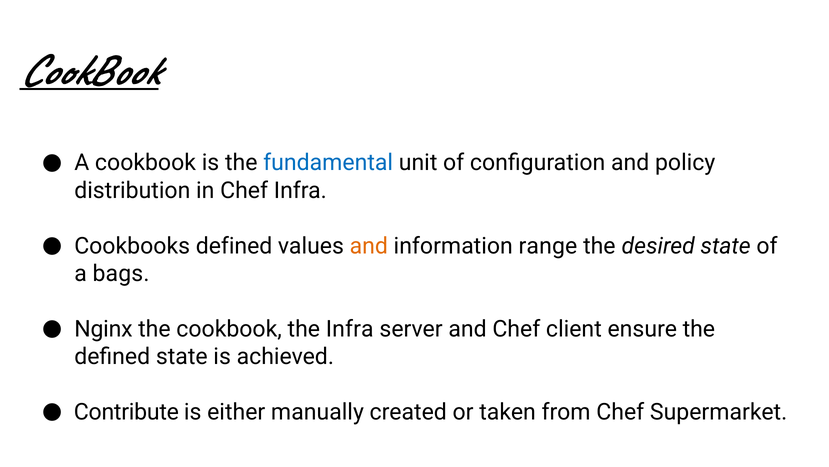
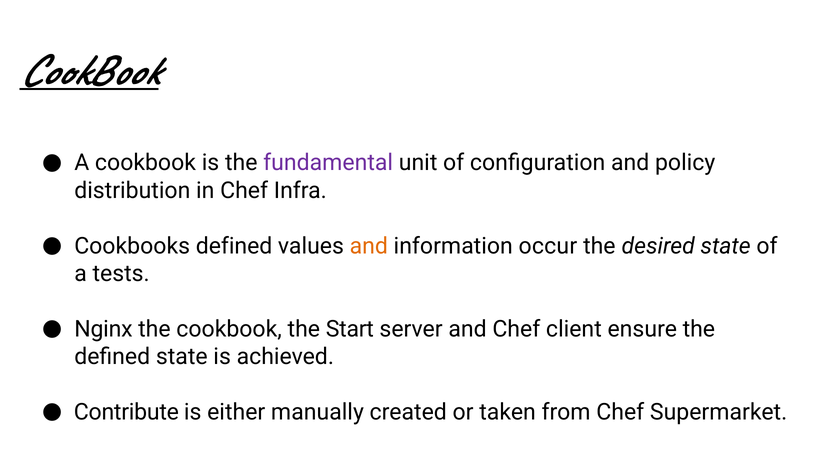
fundamental colour: blue -> purple (328, 163)
range: range -> occur (548, 246)
bags: bags -> tests (121, 273)
the Infra: Infra -> Start (350, 328)
